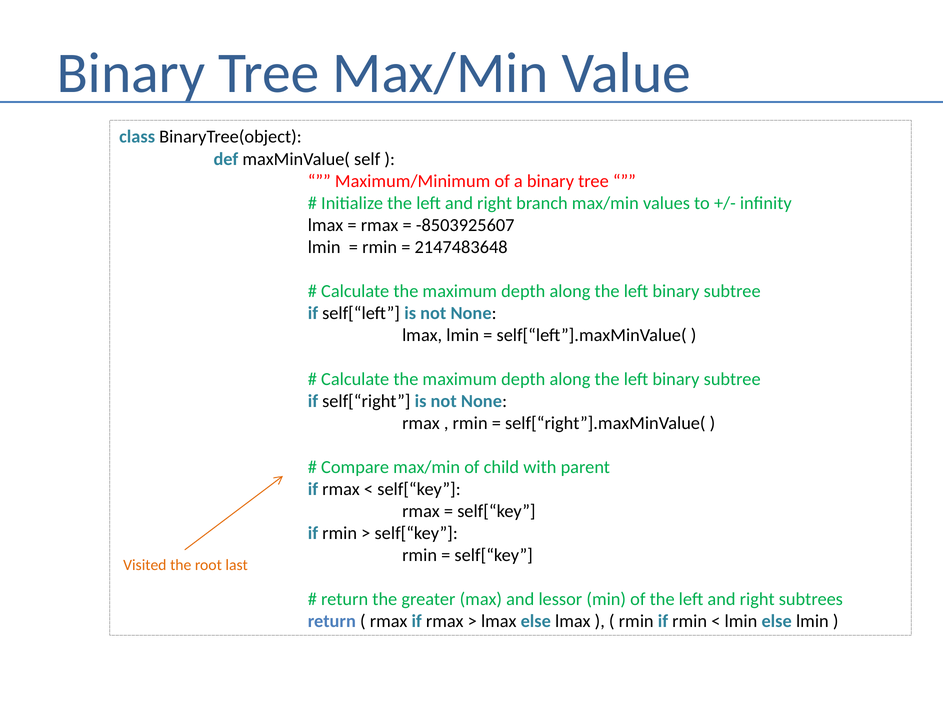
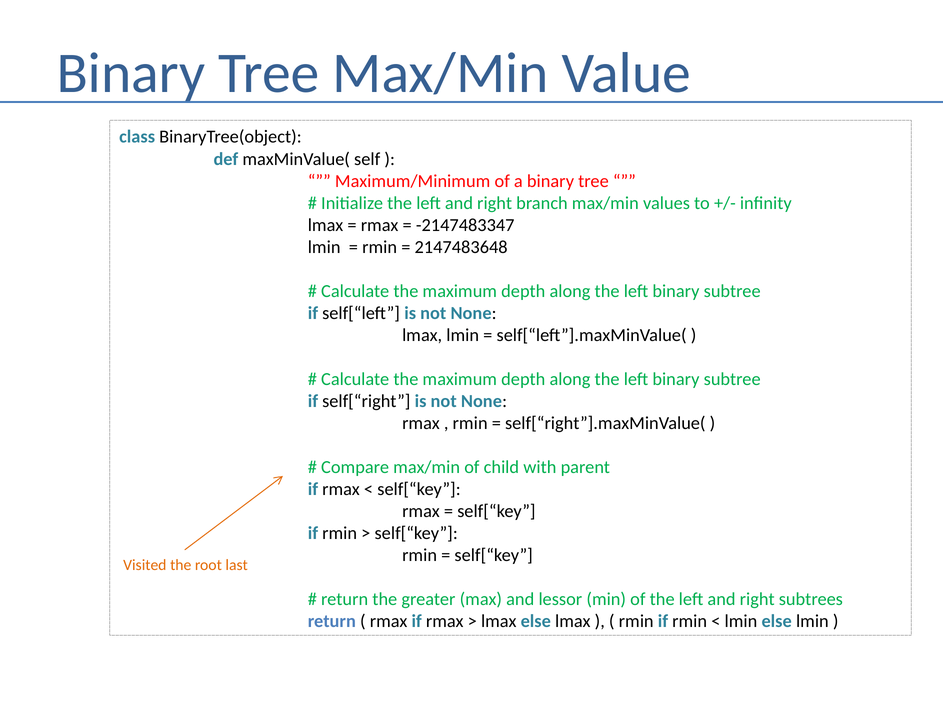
-8503925607: -8503925607 -> -2147483347 (465, 225)
